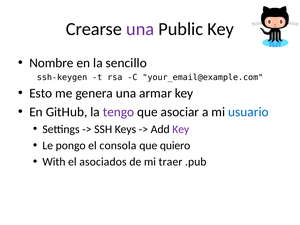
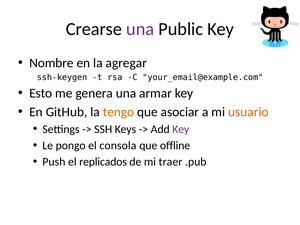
sencillo: sencillo -> agregar (126, 63)
tengo colour: purple -> orange (118, 112)
usuario colour: blue -> orange (248, 112)
quiero: quiero -> offline (175, 146)
With: With -> Push (54, 162)
asociados: asociados -> replicados (103, 162)
